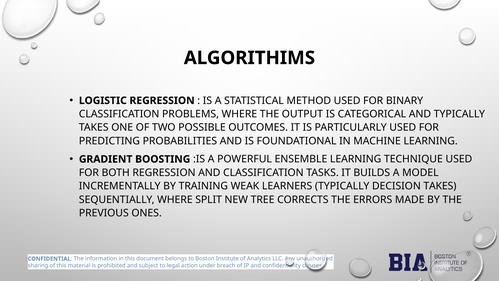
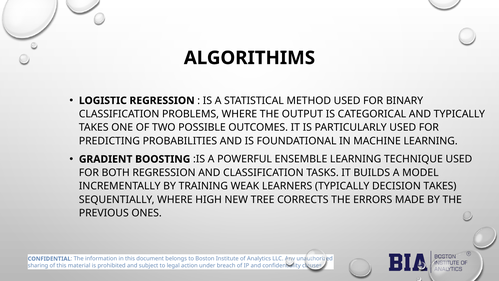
SPLIT: SPLIT -> HIGH (209, 199)
